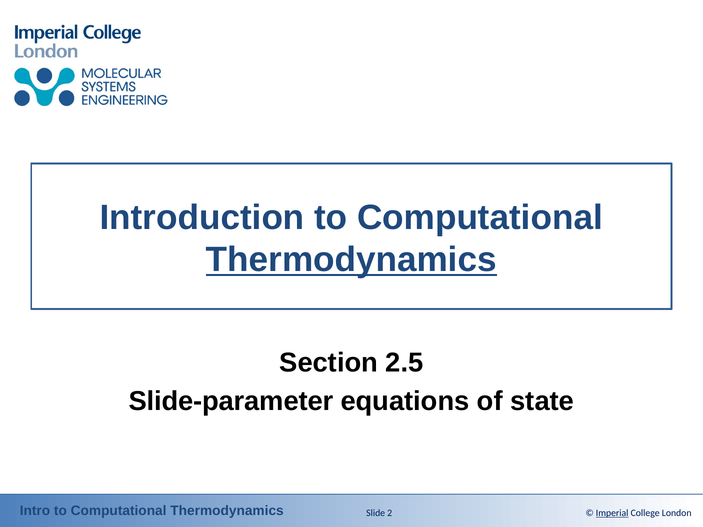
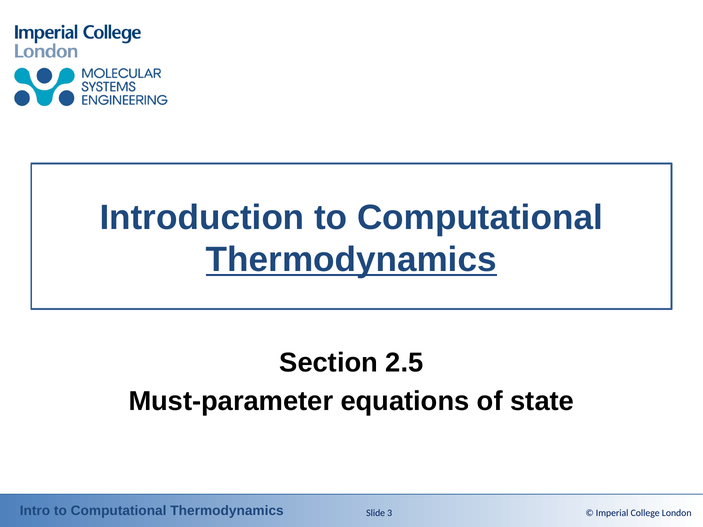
Slide-parameter: Slide-parameter -> Must-parameter (231, 401)
Imperial underline: present -> none (612, 513)
2: 2 -> 3 (390, 513)
